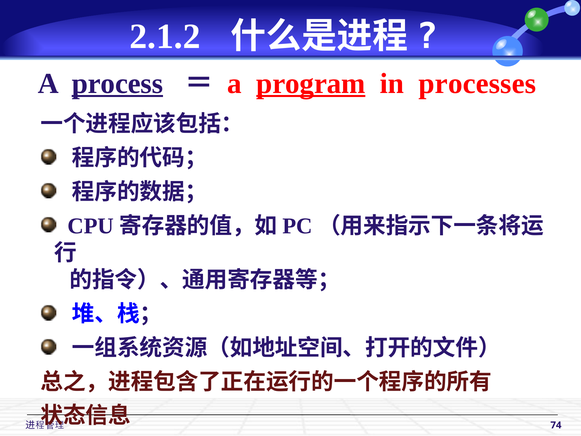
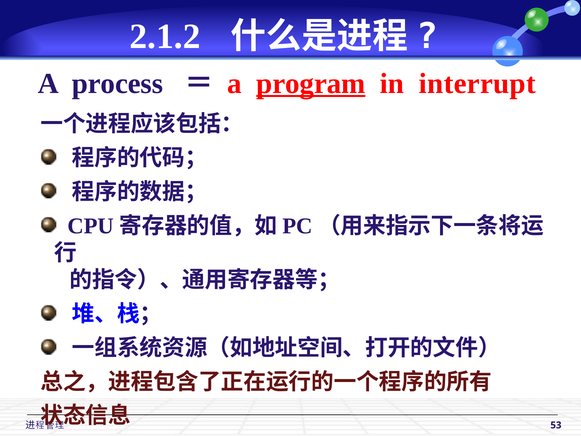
process underline: present -> none (117, 83)
processes: processes -> interrupt (477, 83)
74: 74 -> 53 (556, 425)
